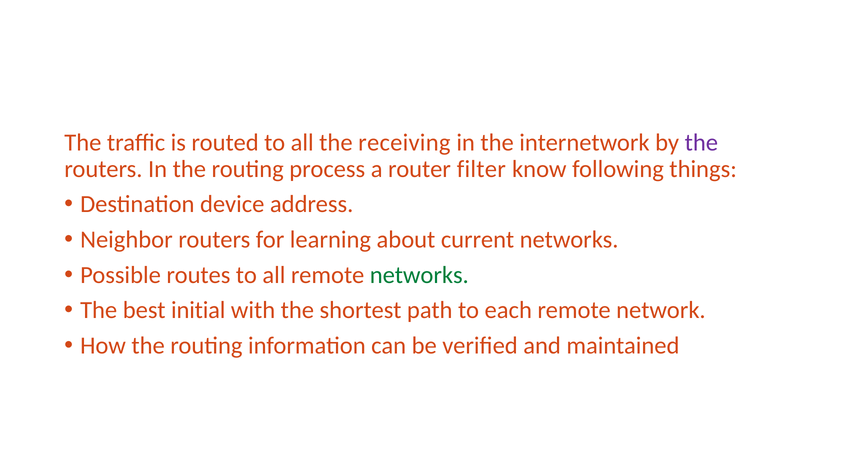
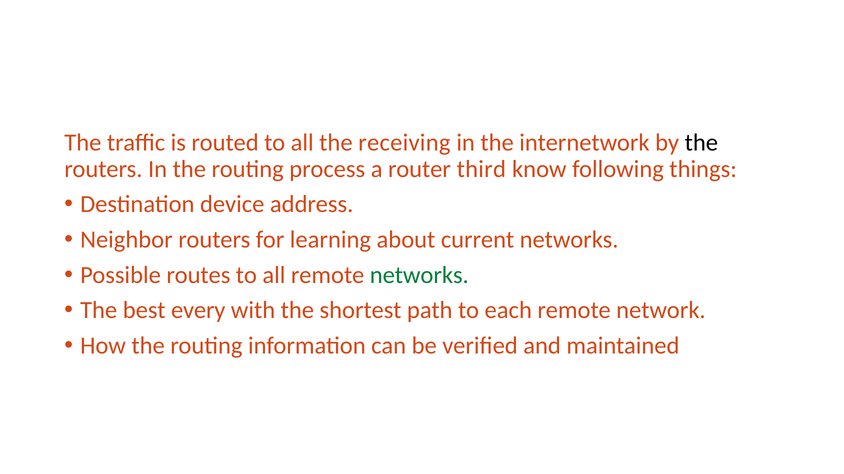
the colour: purple -> black (701, 143)
filter: filter -> third (481, 169)
initial: initial -> every (198, 311)
